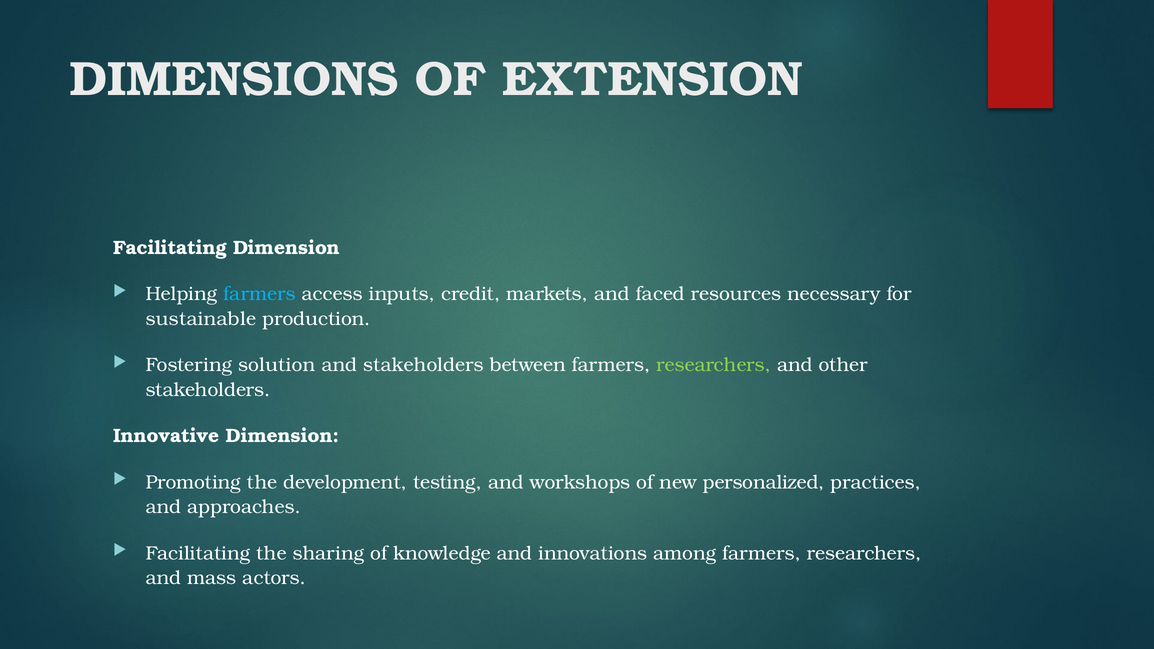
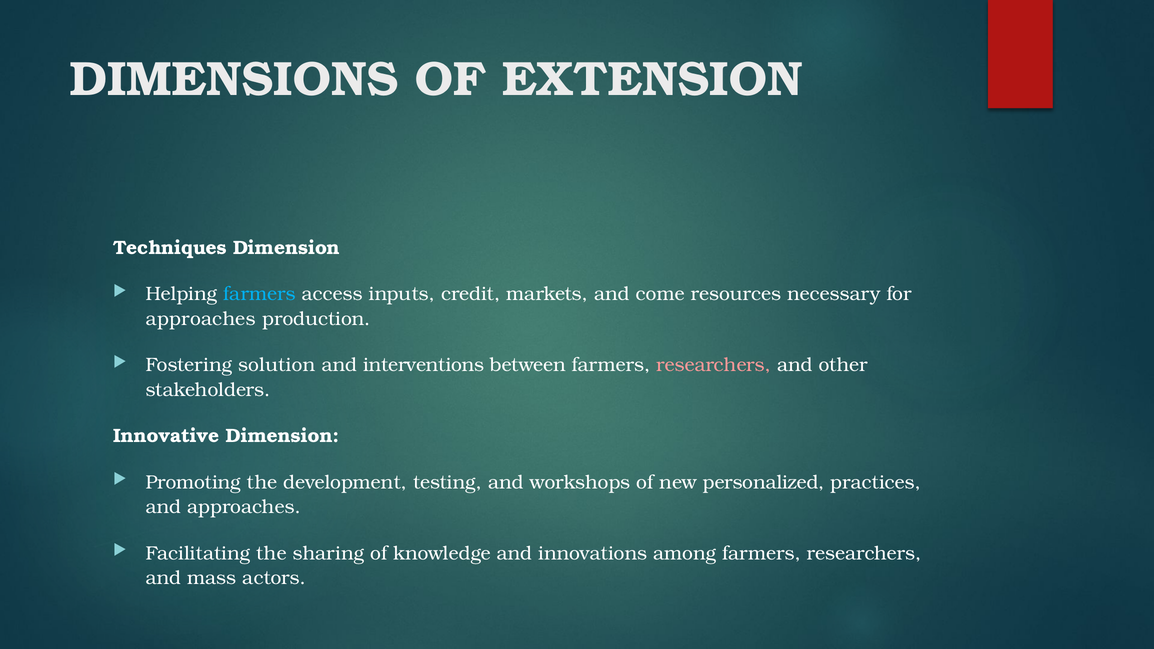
Facilitating: Facilitating -> Techniques (170, 248)
faced: faced -> come (660, 294)
sustainable: sustainable -> approaches (201, 319)
and stakeholders: stakeholders -> interventions (424, 365)
researchers colour: light green -> pink (714, 365)
